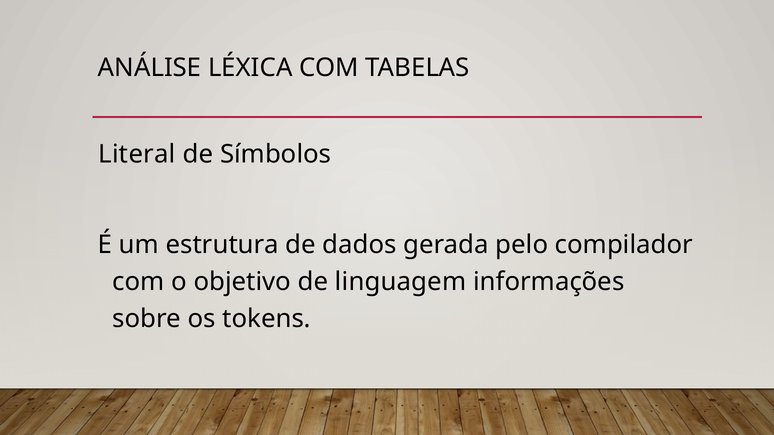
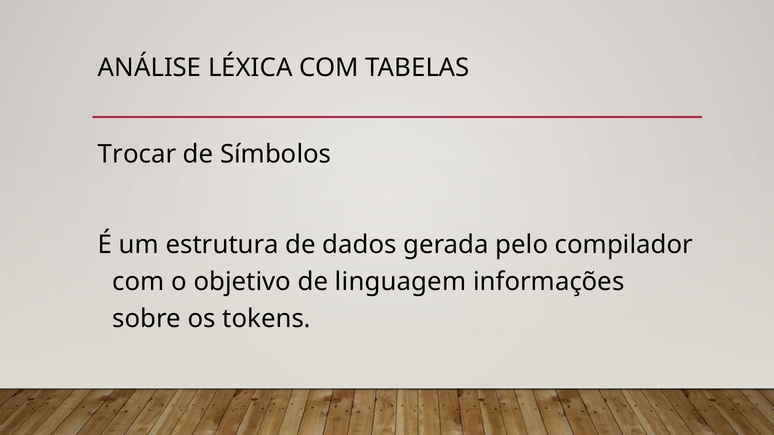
Literal: Literal -> Trocar (137, 154)
